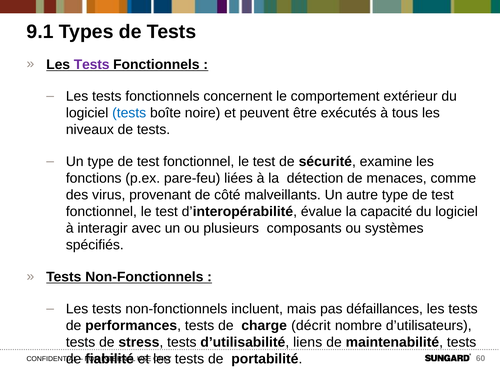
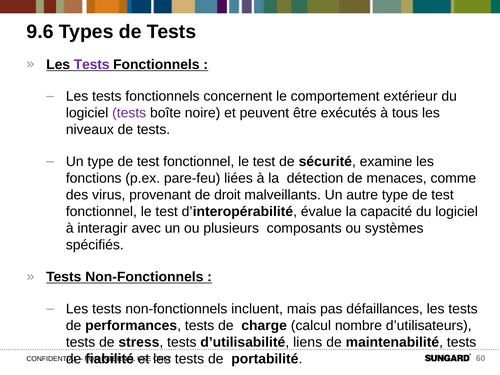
9.1: 9.1 -> 9.6 (40, 32)
tests colour: blue -> purple (129, 113)
côté: côté -> droit (227, 195)
décrit: décrit -> calcul (311, 326)
